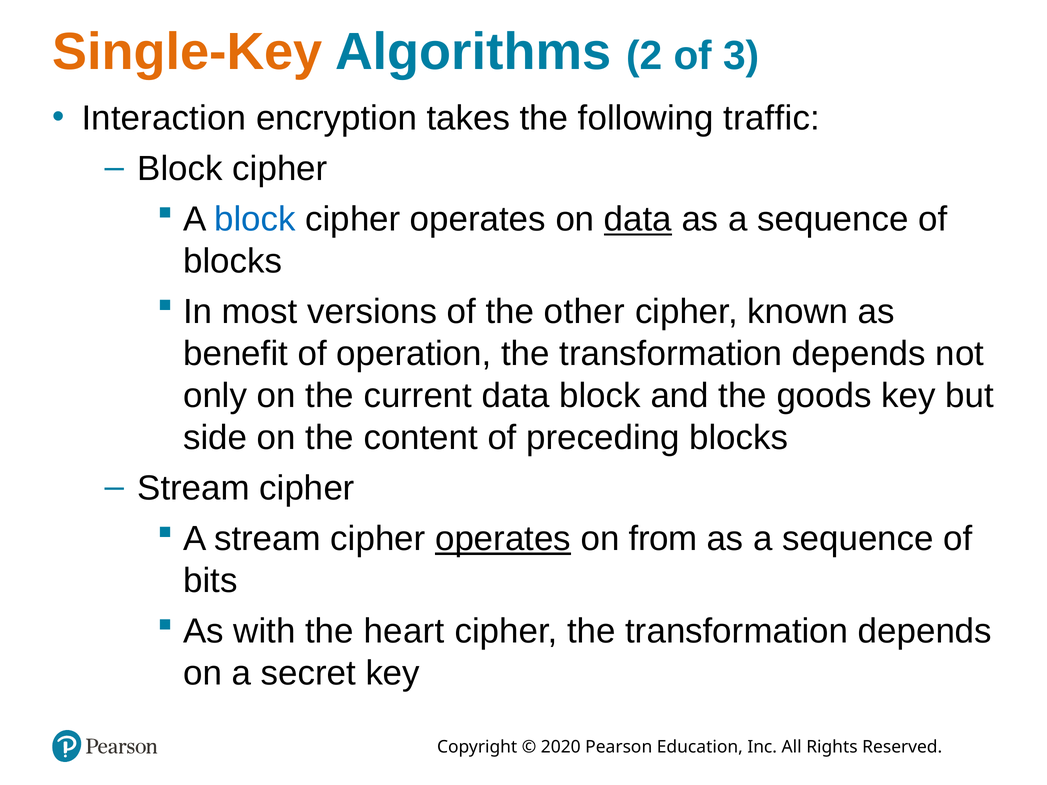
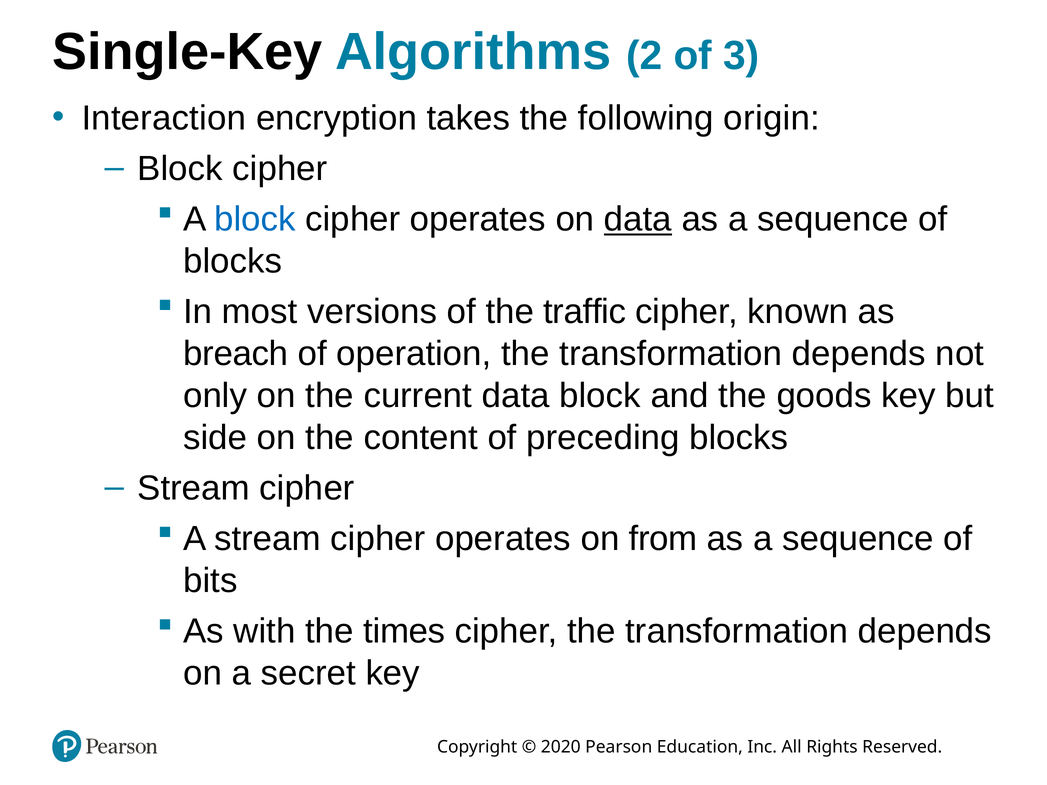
Single-Key colour: orange -> black (187, 52)
traffic: traffic -> origin (772, 118)
other: other -> traffic (585, 312)
benefit: benefit -> breach (236, 354)
operates underline: present -> none (503, 539)
heart: heart -> times (404, 631)
